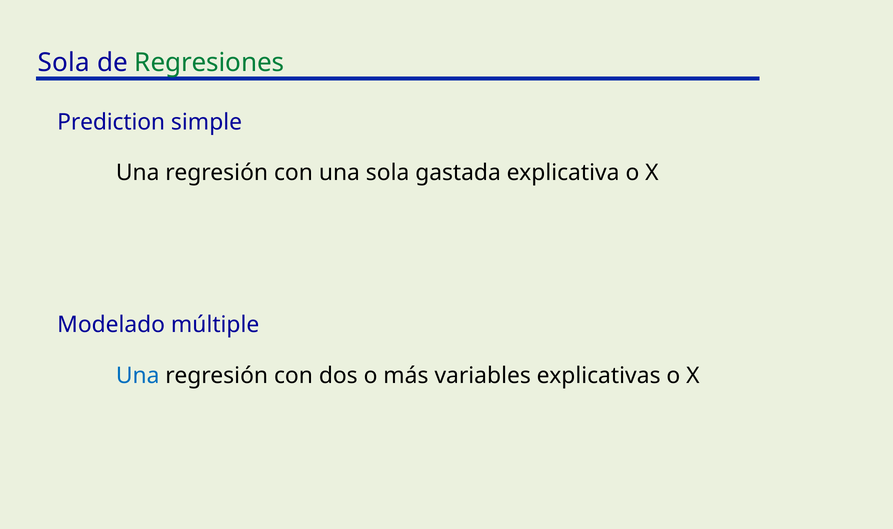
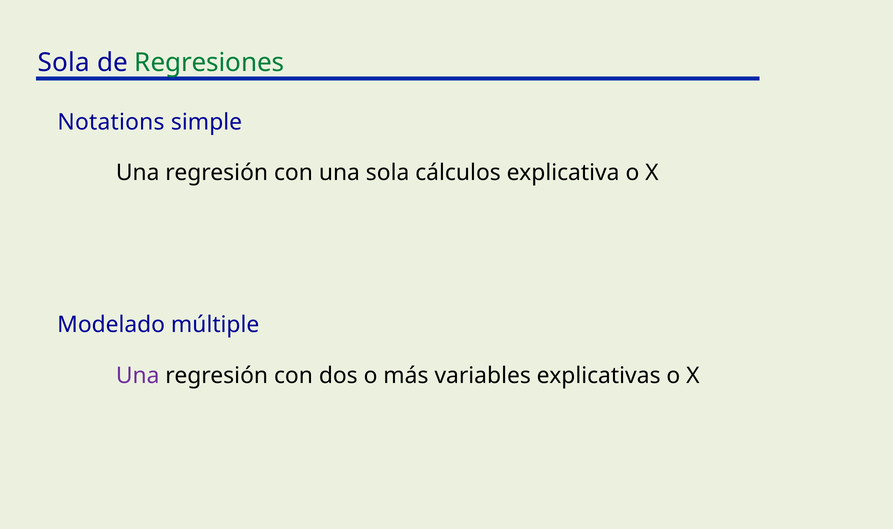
Prediction: Prediction -> Notations (111, 122)
gastada: gastada -> cálculos (458, 173)
Una colour: blue -> purple (138, 375)
